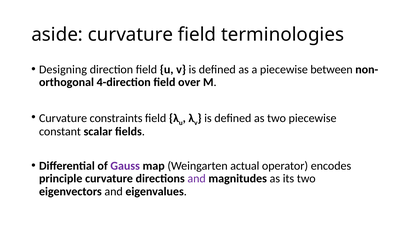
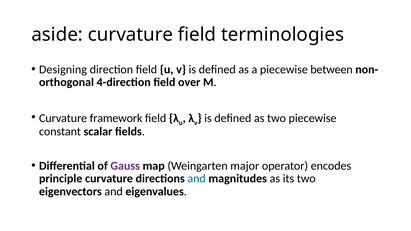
constraints: constraints -> framework (116, 118)
actual: actual -> major (245, 166)
and colour: purple -> blue (197, 179)
